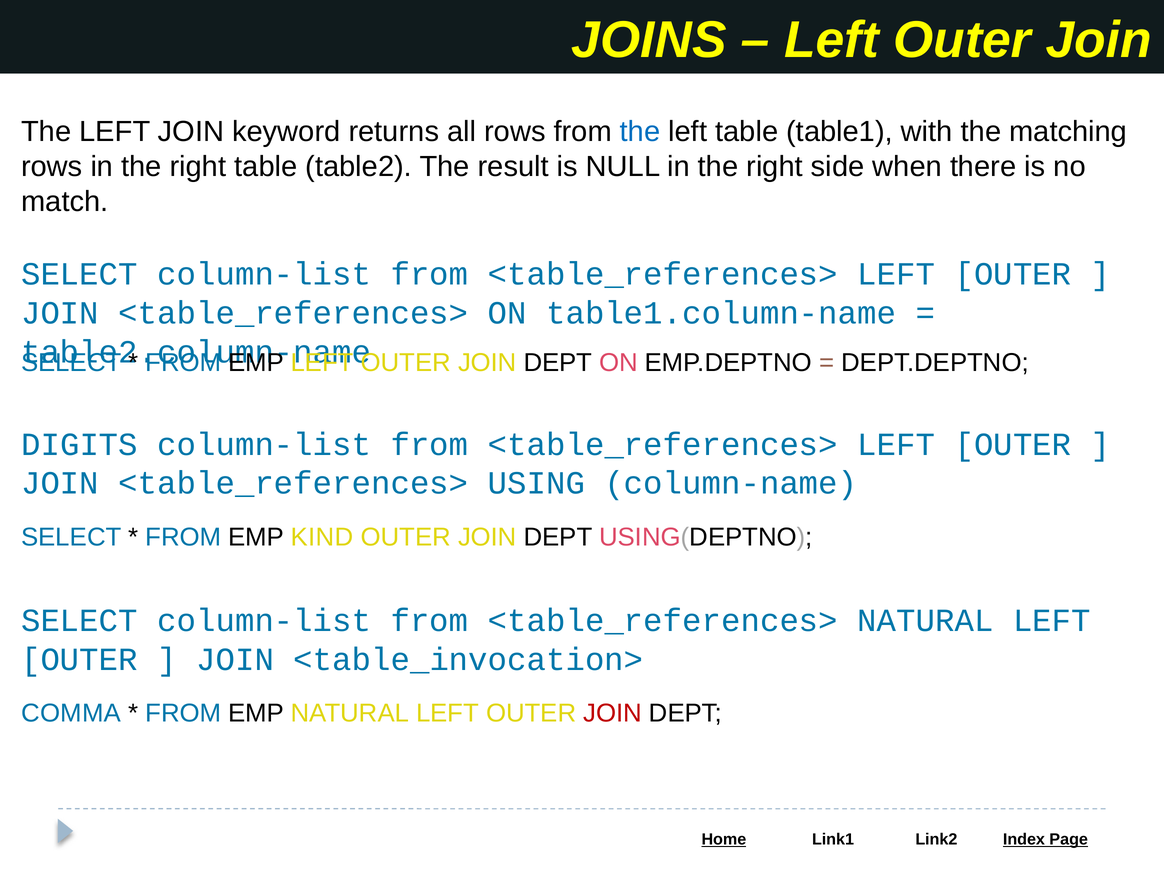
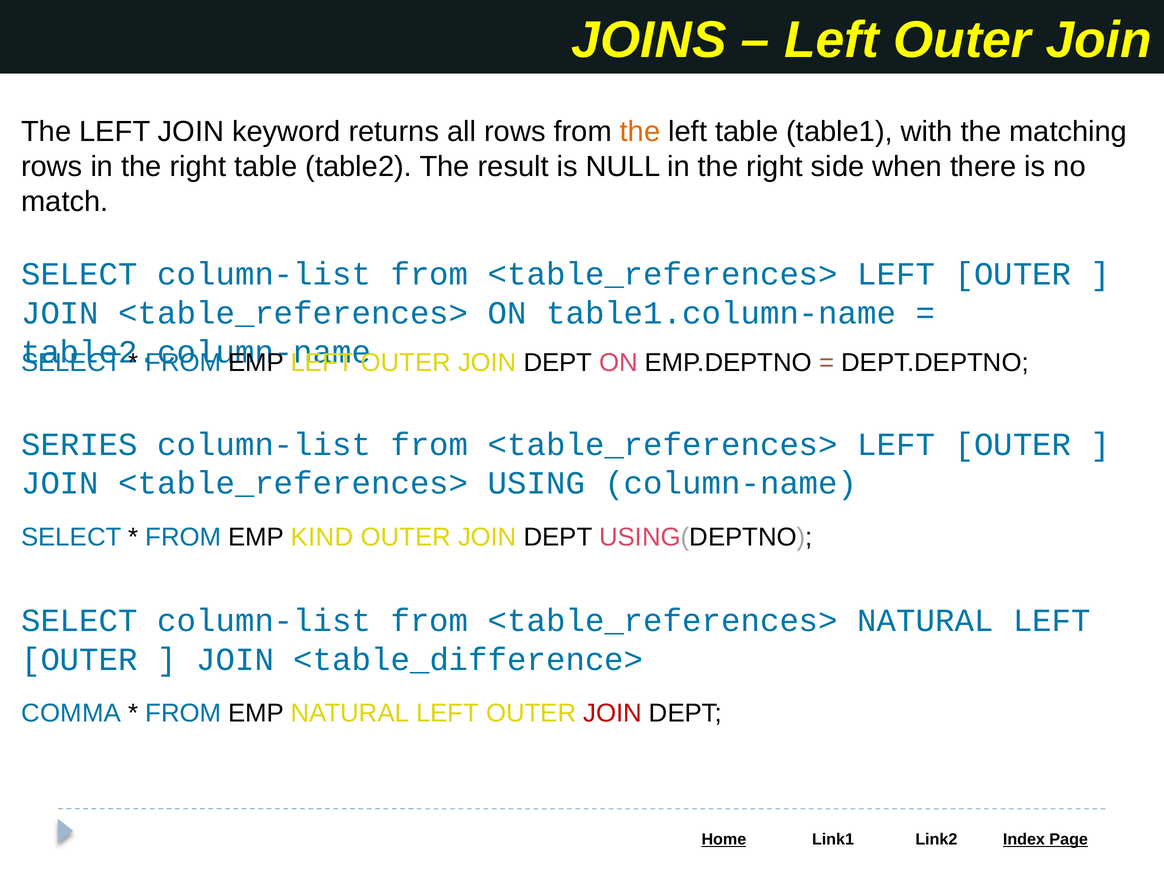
the colour: blue -> orange (640, 132)
DIGITS: DIGITS -> SERIES (79, 444)
<table_invocation>: <table_invocation> -> <table_difference> (468, 659)
